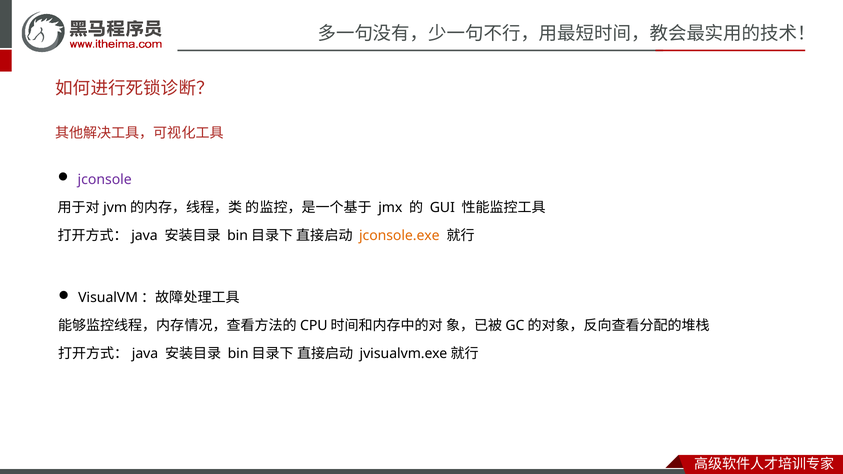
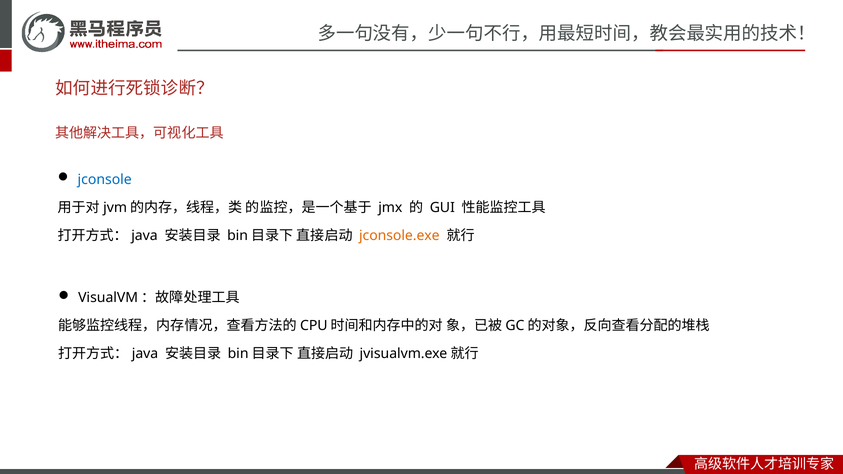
jconsole colour: purple -> blue (105, 180)
